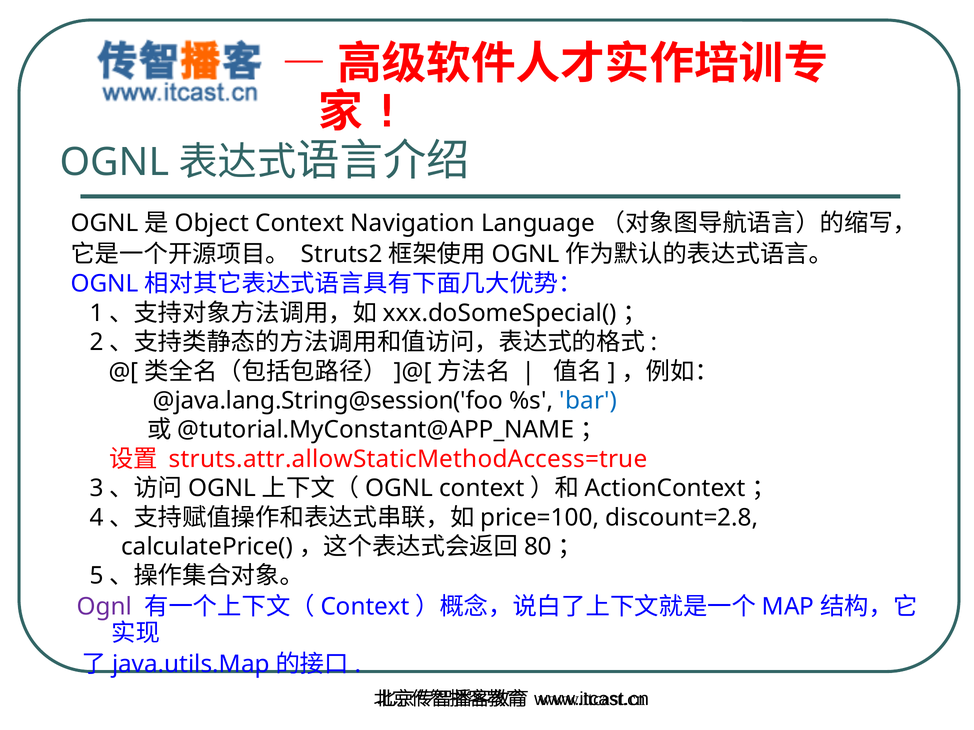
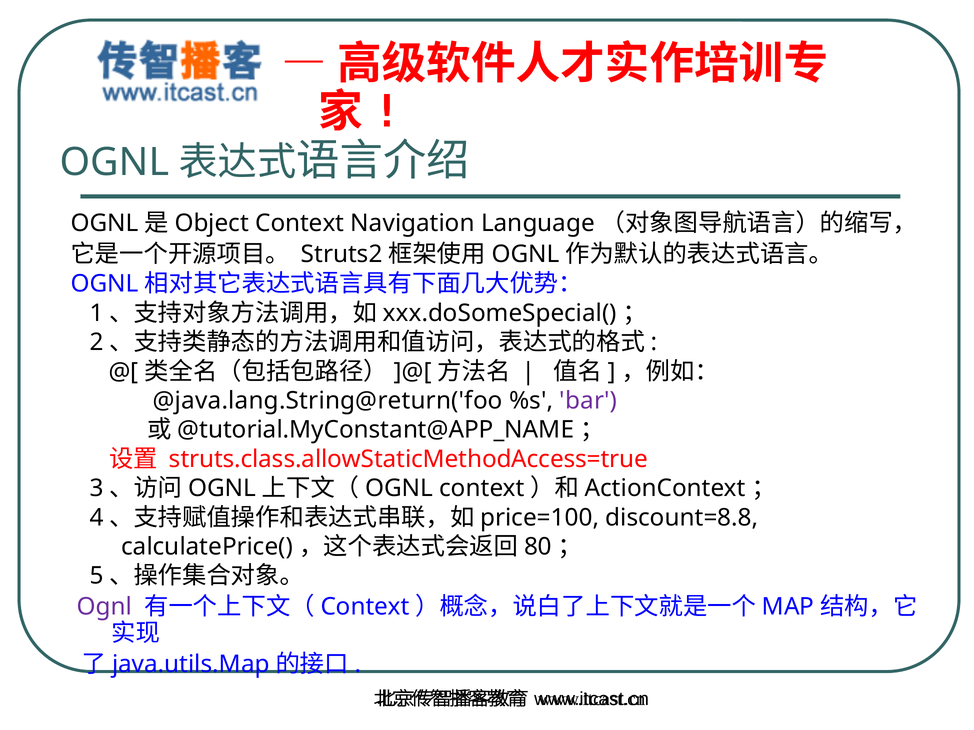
@java.lang.String@session('foo: @java.lang.String@session('foo -> @java.lang.String@return('foo (328, 401)
bar colour: blue -> purple (588, 401)
struts.attr.allowStaticMethodAccess=true: struts.attr.allowStaticMethodAccess=true -> struts.class.allowStaticMethodAccess=true (408, 459)
discount=2.8: discount=2.8 -> discount=8.8 (682, 518)
